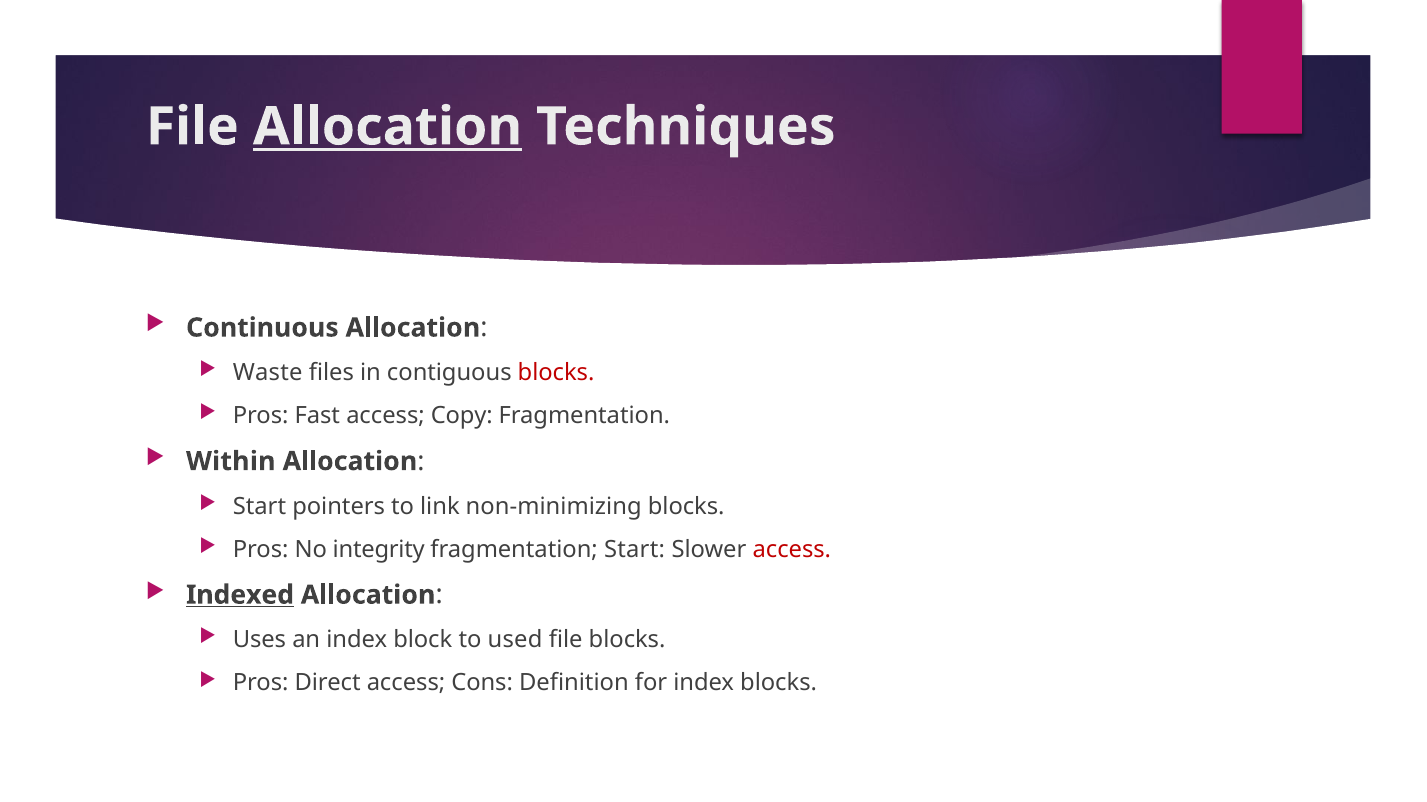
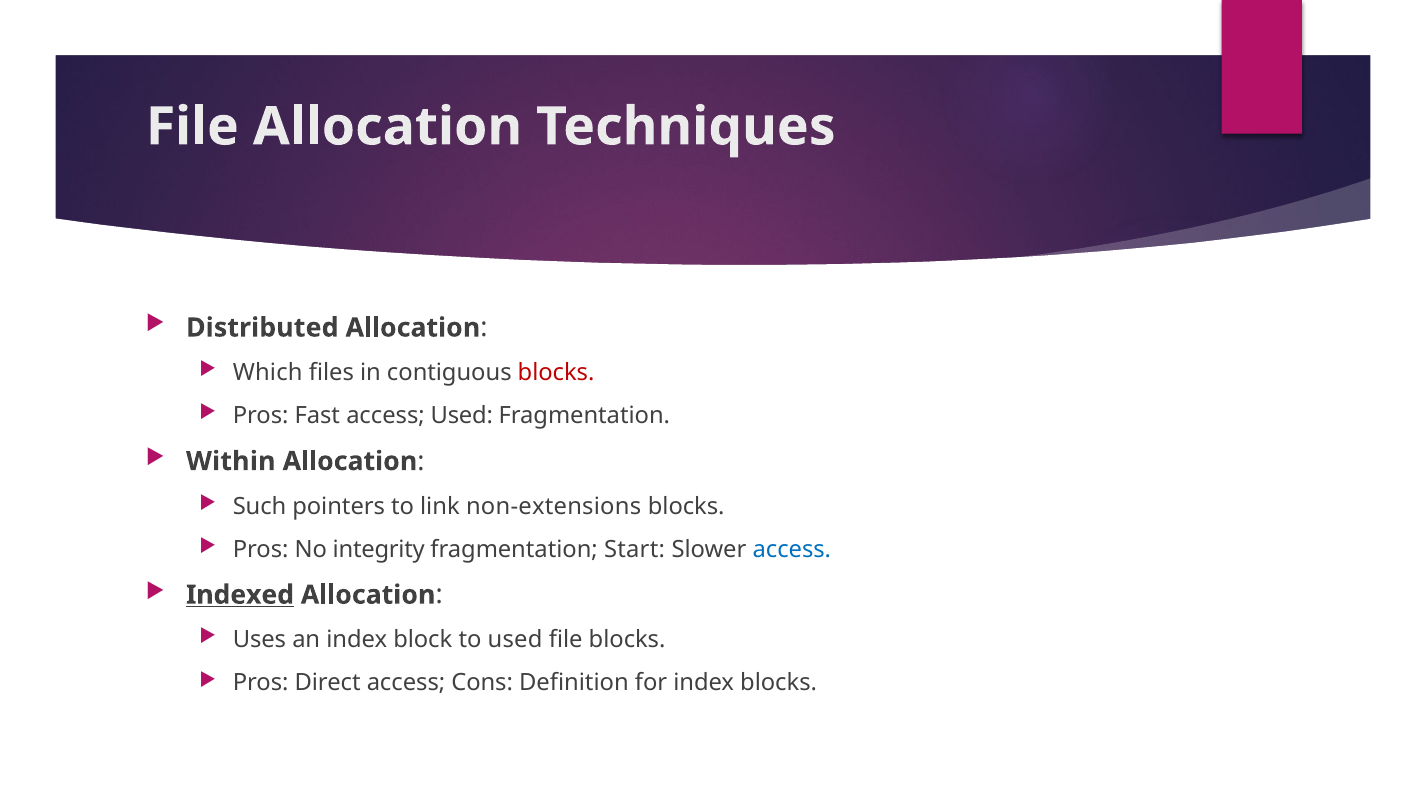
Allocation underline: present -> none (388, 127)
Continuous: Continuous -> Distributed (262, 328)
Waste: Waste -> Which (268, 373)
access Copy: Copy -> Used (462, 416)
Start: Start -> Such (260, 507)
non-minimizing: non-minimizing -> non-extensions (554, 507)
access colour: red -> blue (792, 550)
